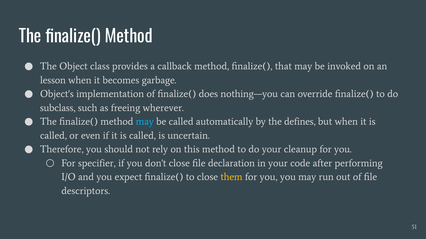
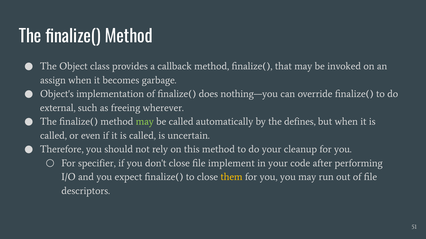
lesson: lesson -> assign (53, 80)
subclass: subclass -> external (58, 108)
may colour: light blue -> light green (145, 122)
declaration: declaration -> implement (231, 164)
